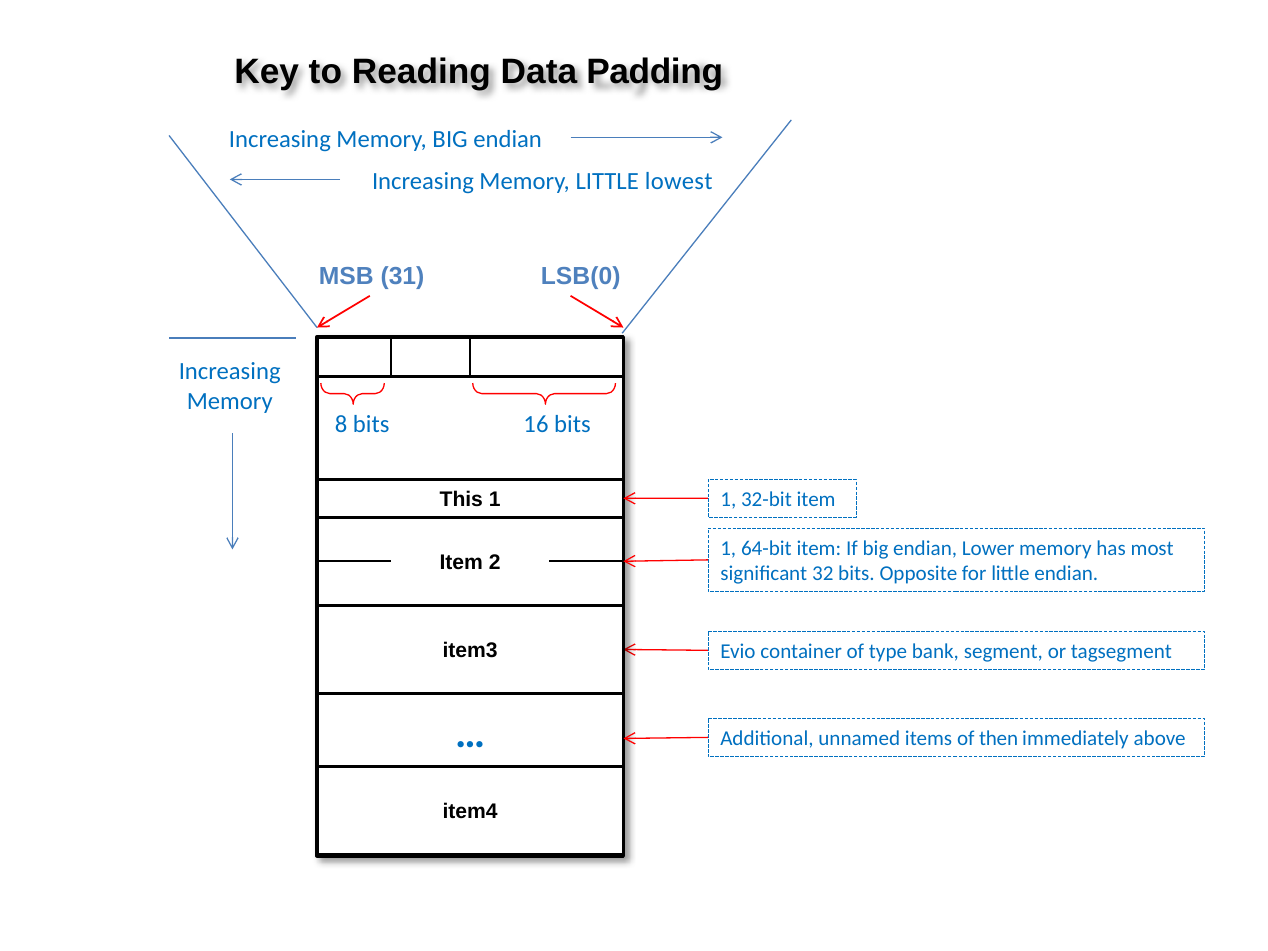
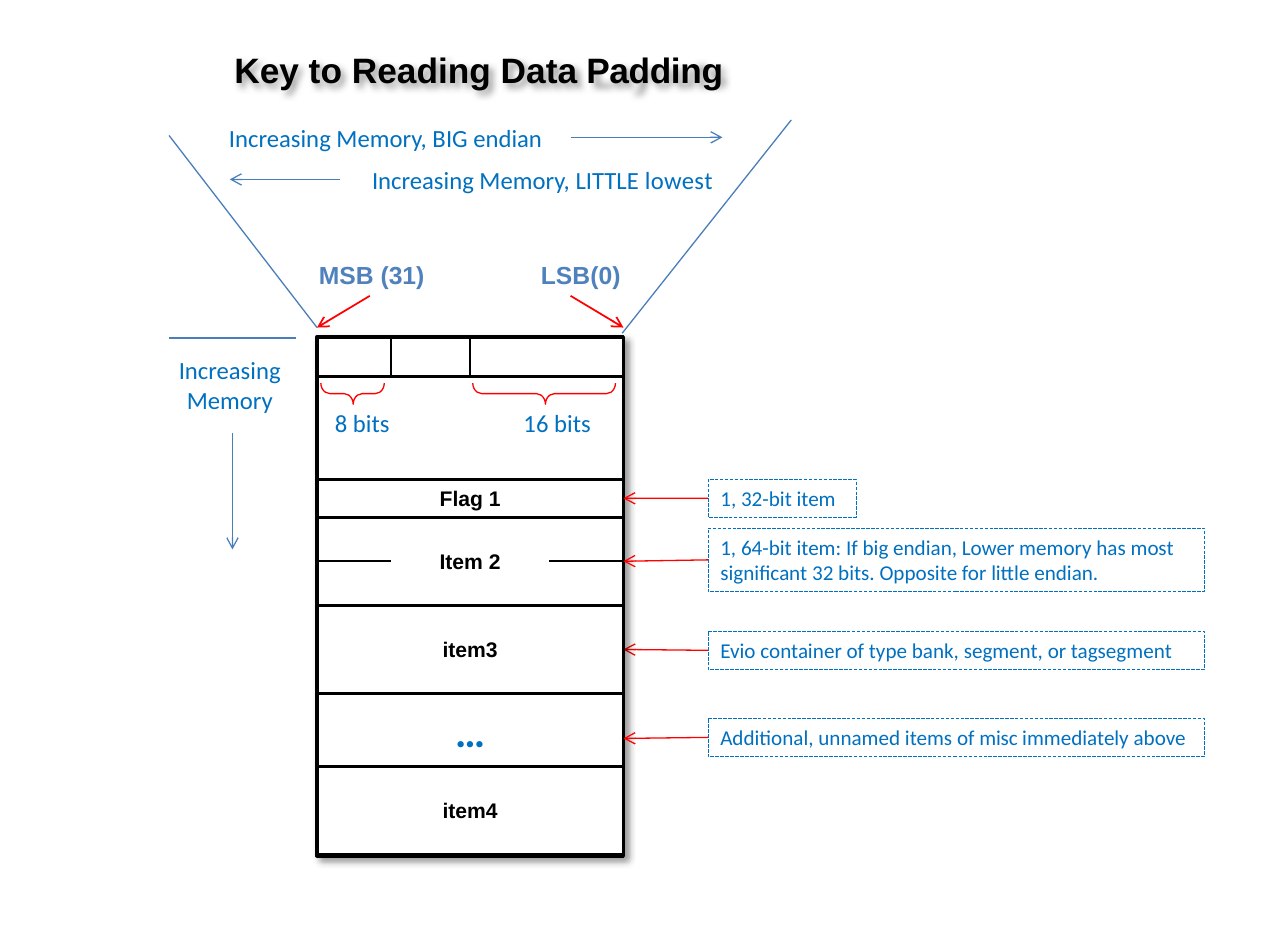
This: This -> Flag (461, 500)
then: then -> misc (999, 739)
